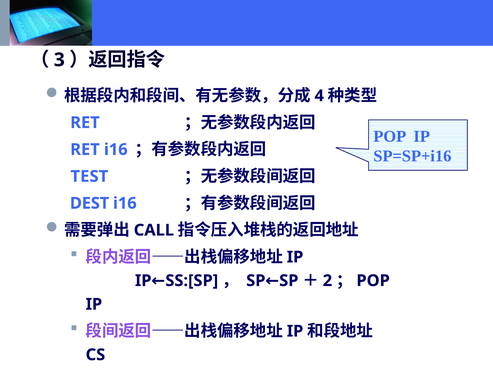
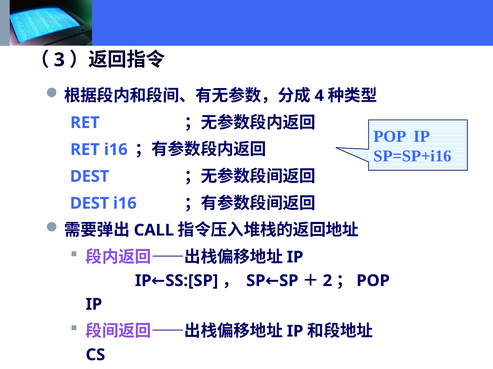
TEST: TEST -> DEST (90, 177)
